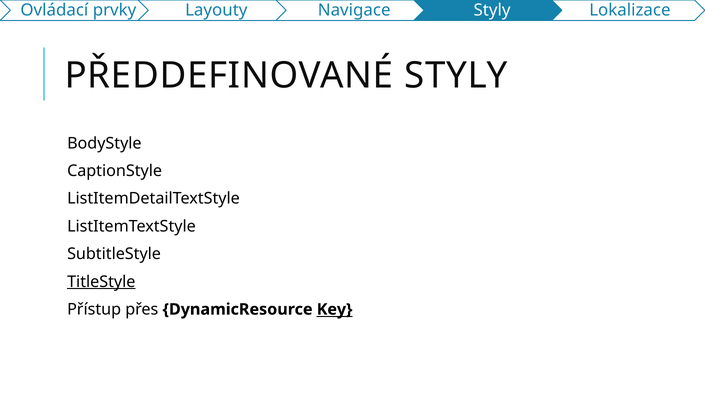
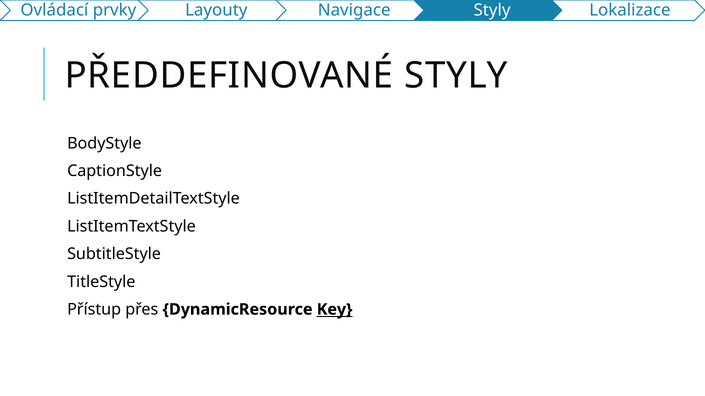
TitleStyle underline: present -> none (101, 282)
